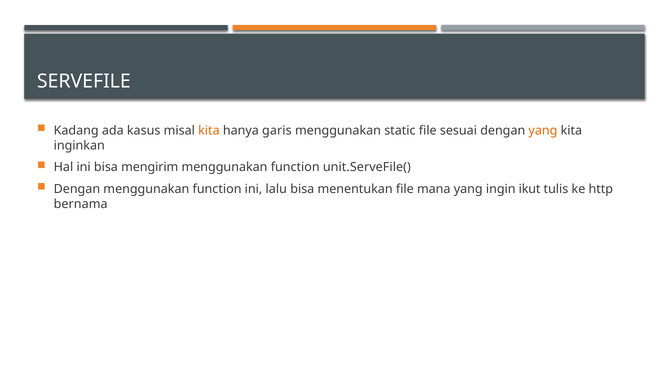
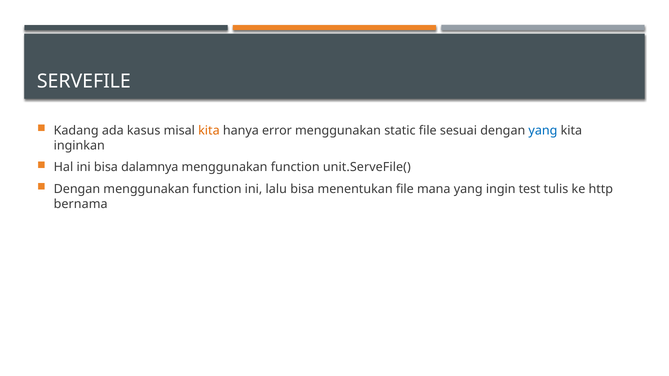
garis: garis -> error (277, 131)
yang colour: orange -> blue (543, 131)
mengirim: mengirim -> dalamnya (150, 167)
ikut: ikut -> test (530, 189)
